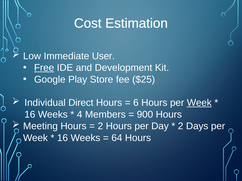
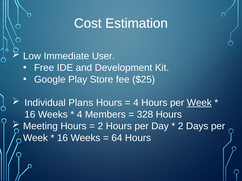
Free underline: present -> none (44, 68)
Direct: Direct -> Plans (81, 103)
6: 6 -> 4 (136, 103)
900: 900 -> 328 (145, 115)
